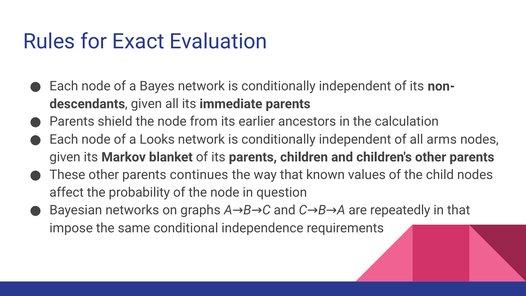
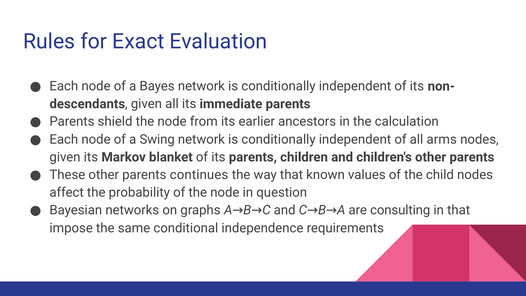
Looks: Looks -> Swing (157, 139)
repeatedly: repeatedly -> consulting (400, 210)
